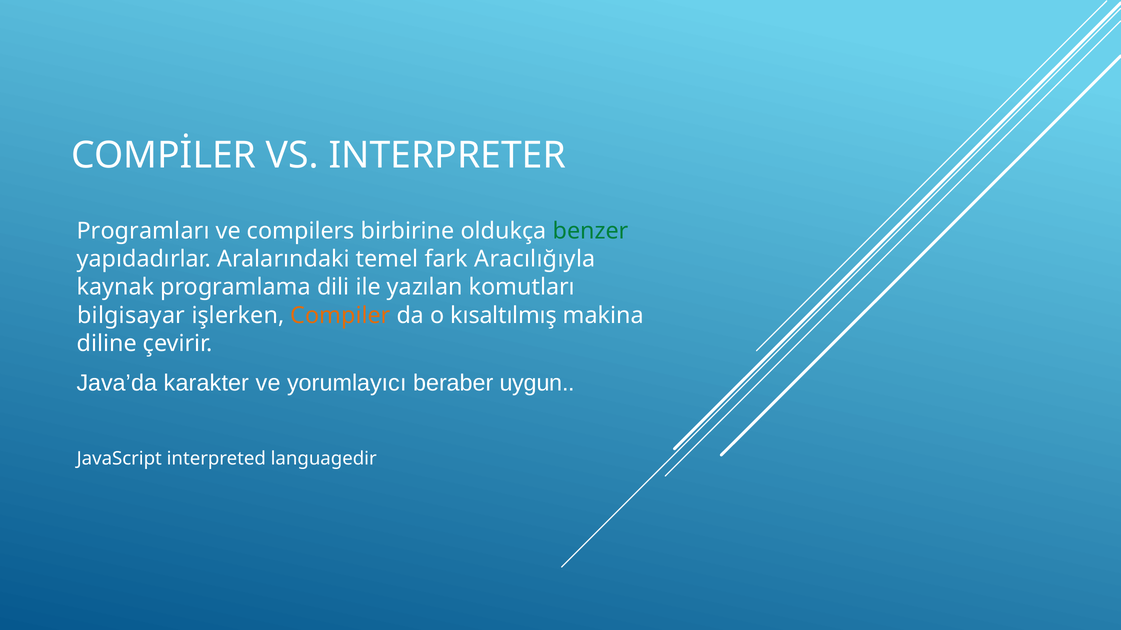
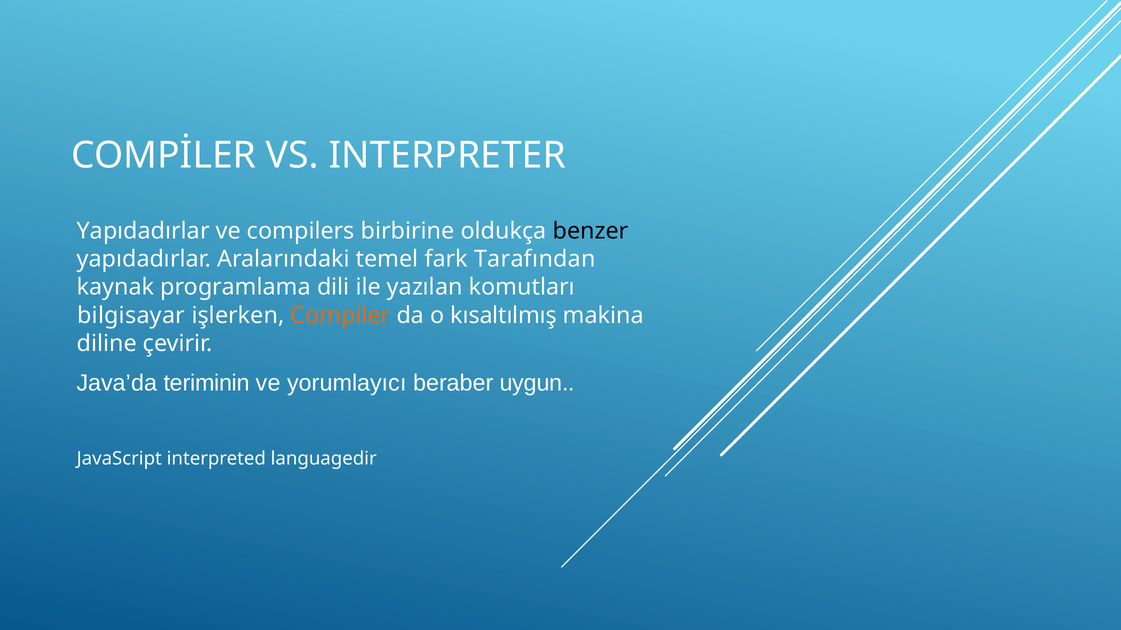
Programları: Programları -> Yapıdadırlar (143, 231)
benzer colour: green -> black (591, 231)
Aracılığıyla: Aracılığıyla -> Tarafından (535, 259)
karakter: karakter -> teriminin (207, 383)
